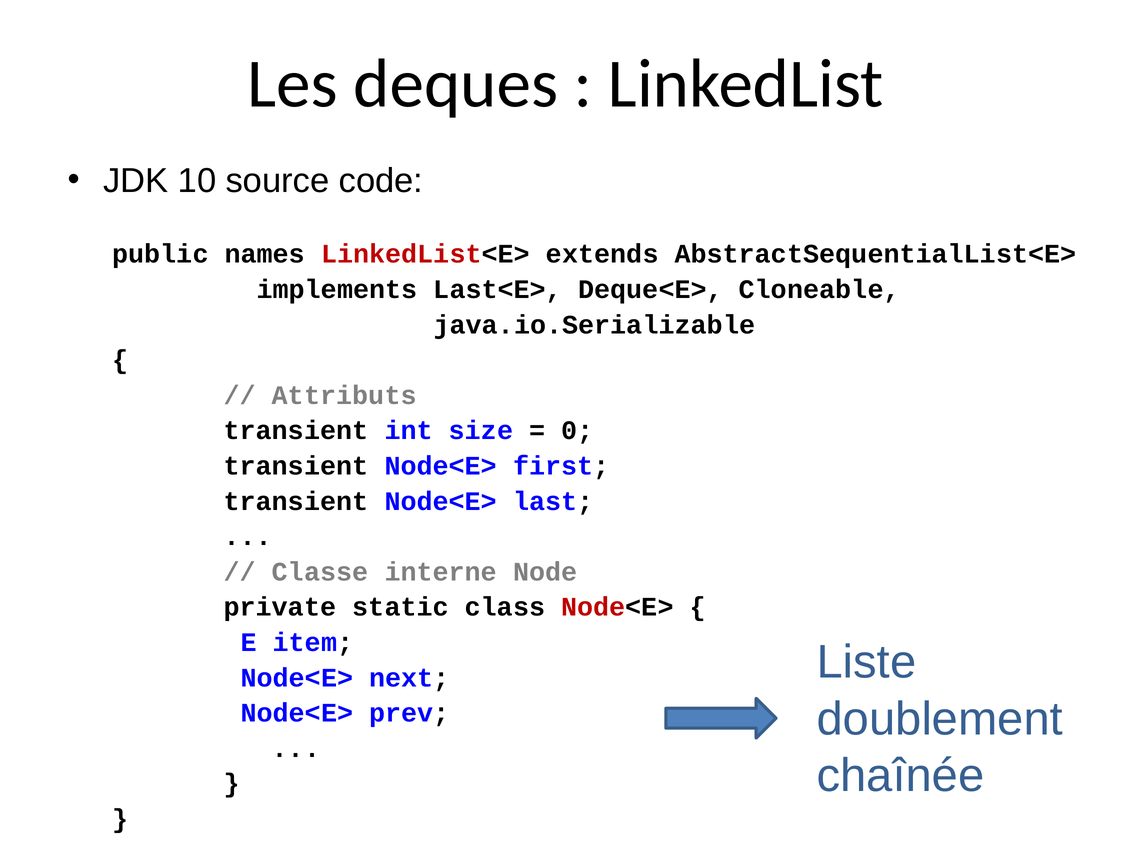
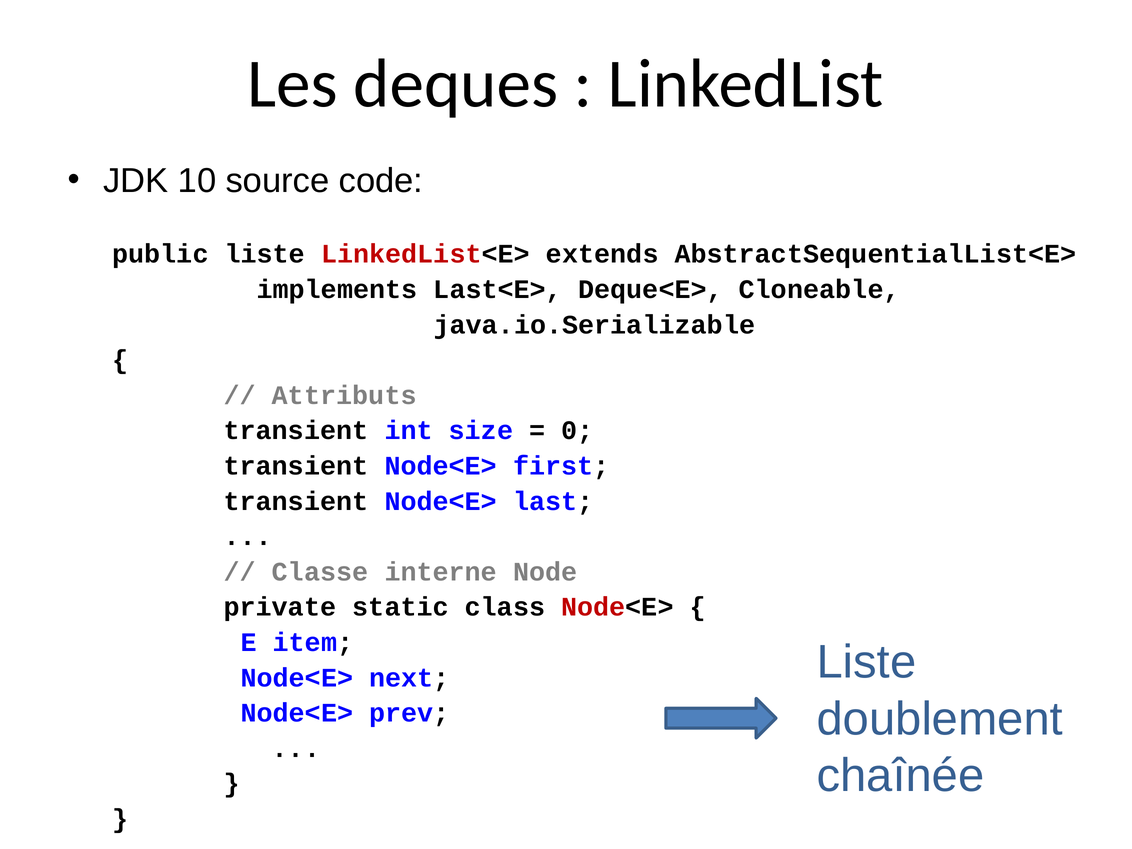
public names: names -> liste (265, 254)
